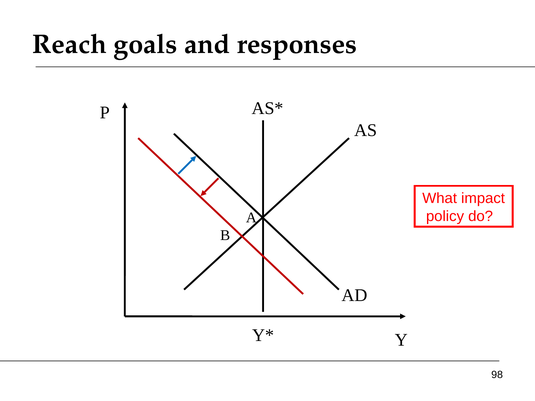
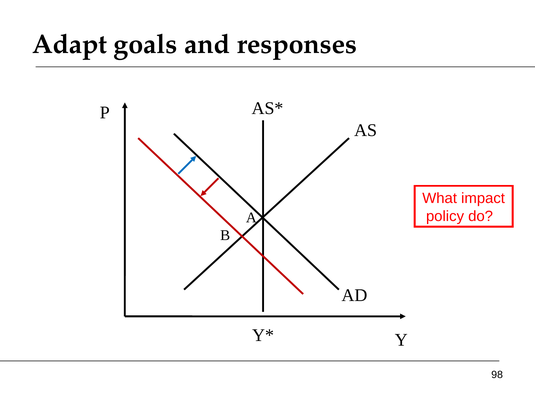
Reach: Reach -> Adapt (70, 44)
